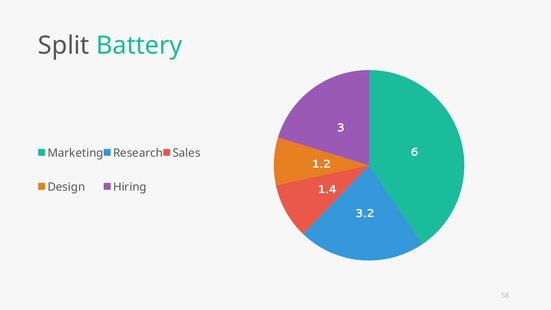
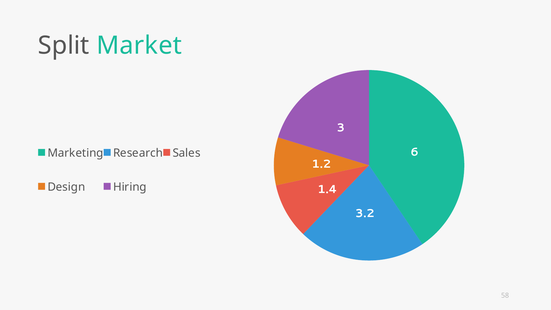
Battery: Battery -> Market (139, 45)
